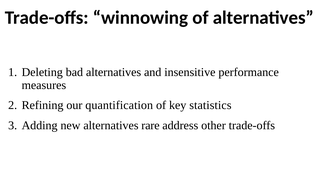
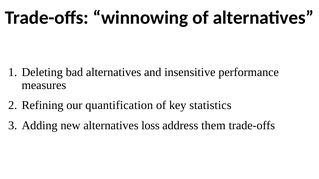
rare: rare -> loss (150, 126)
other: other -> them (213, 126)
